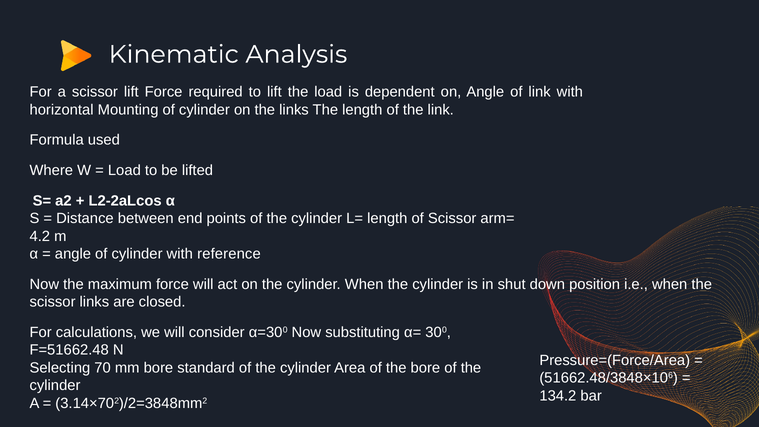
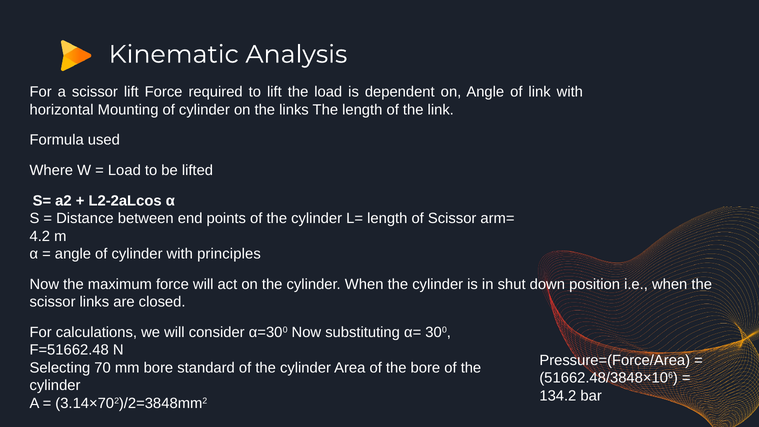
reference: reference -> principles (229, 254)
